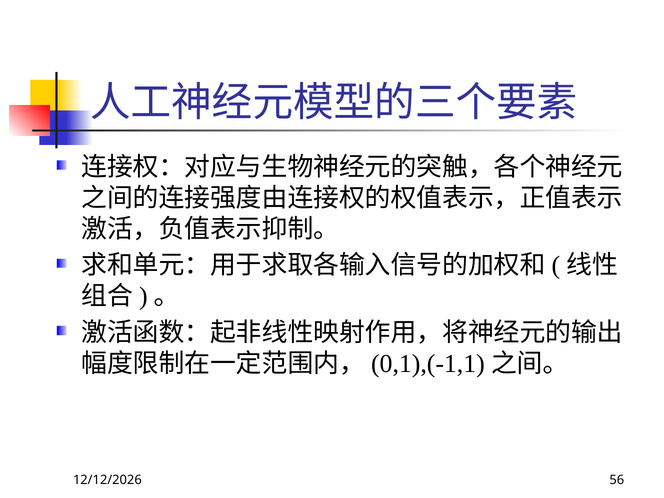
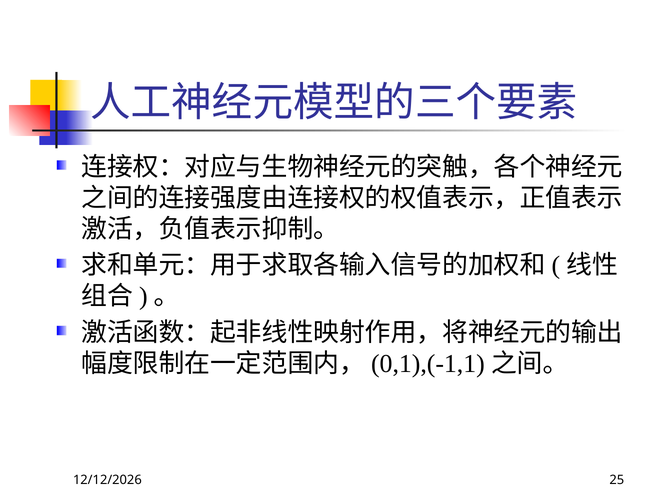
56: 56 -> 25 (617, 480)
